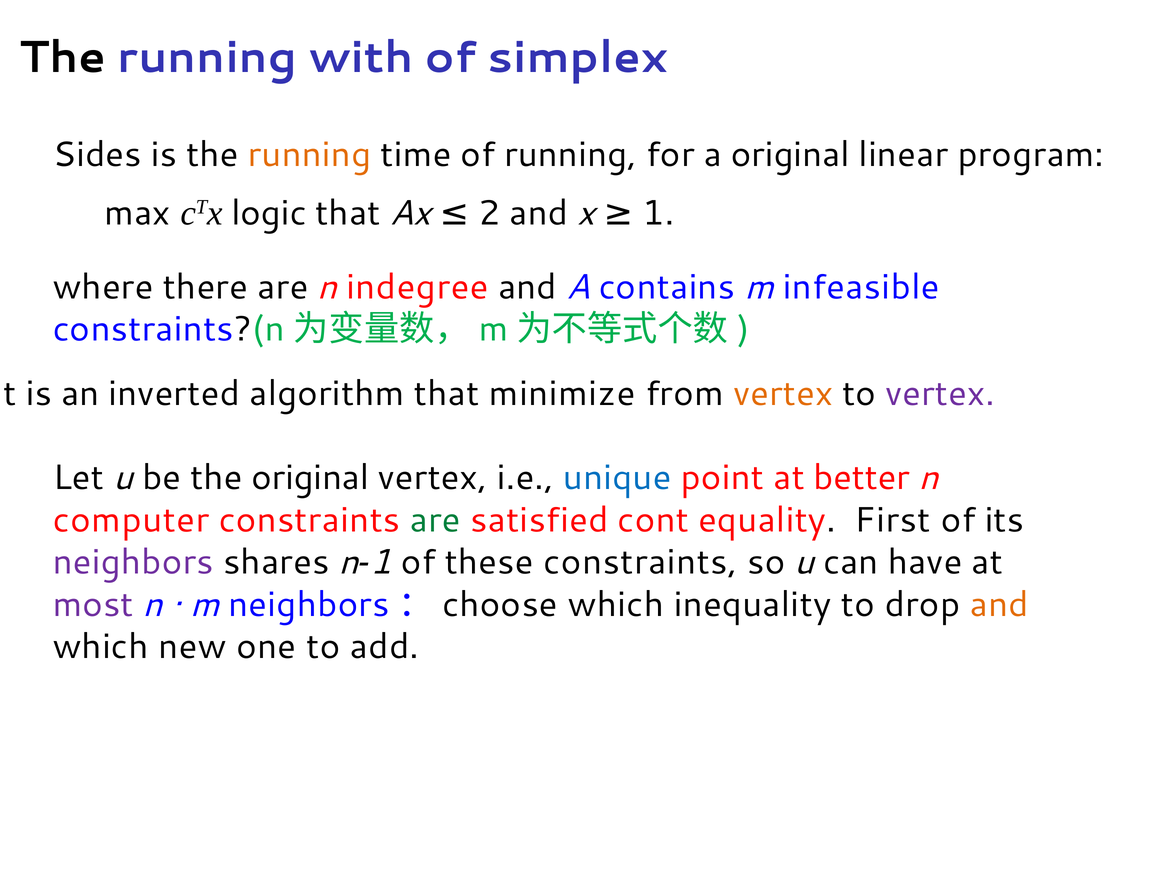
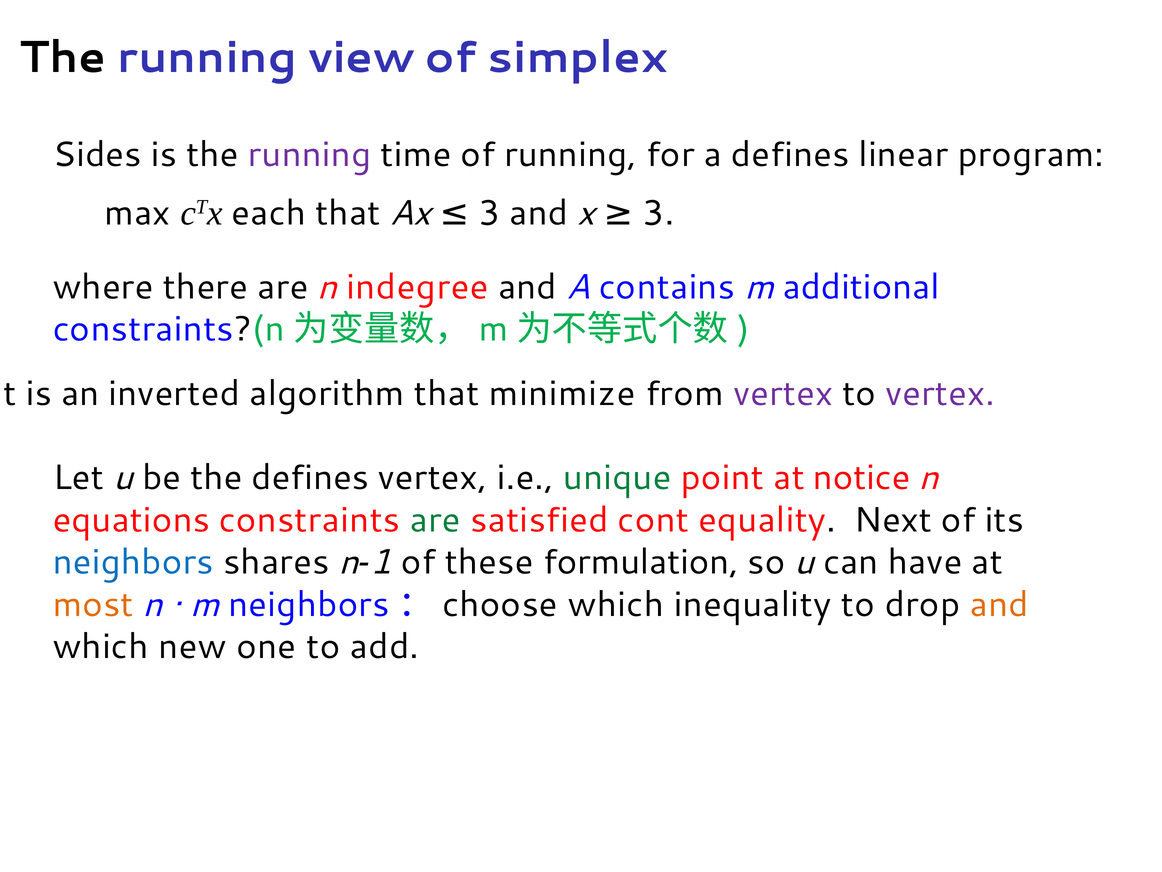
with: with -> view (361, 58)
running colour: orange -> purple (310, 155)
a original: original -> defines (790, 155)
logic: logic -> each (269, 213)
2: 2 -> 3 (490, 213)
1: 1 -> 3 (658, 213)
infeasible: infeasible -> additional (861, 287)
vertex colour: orange -> purple (783, 394)
the original: original -> defines (310, 478)
unique colour: blue -> green (617, 478)
better: better -> notice (862, 478)
computer: computer -> equations (131, 520)
First: First -> Next (893, 520)
neighbors colour: purple -> blue (133, 562)
these constraints: constraints -> formulation (641, 562)
most colour: purple -> orange (93, 605)
